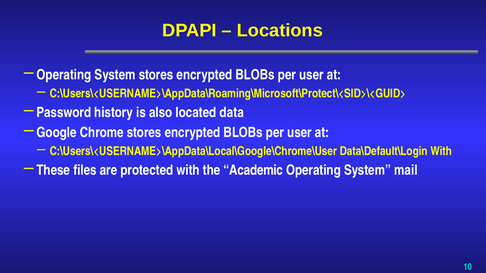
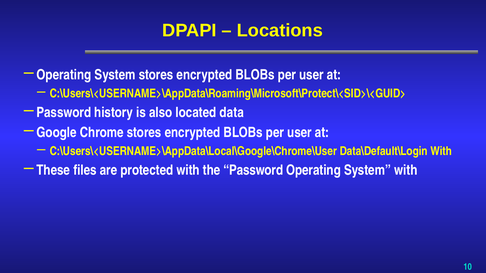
the Academic: Academic -> Password (253, 170)
System mail: mail -> with (406, 170)
